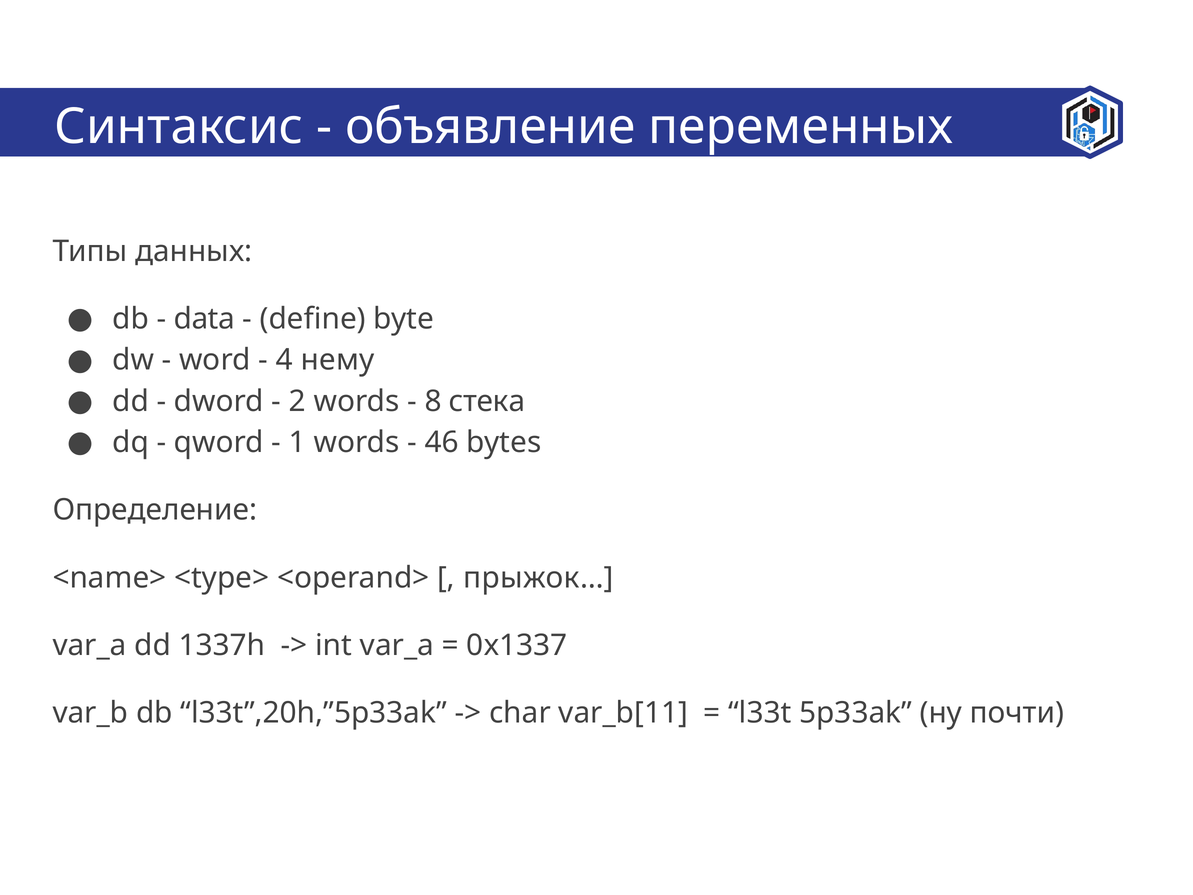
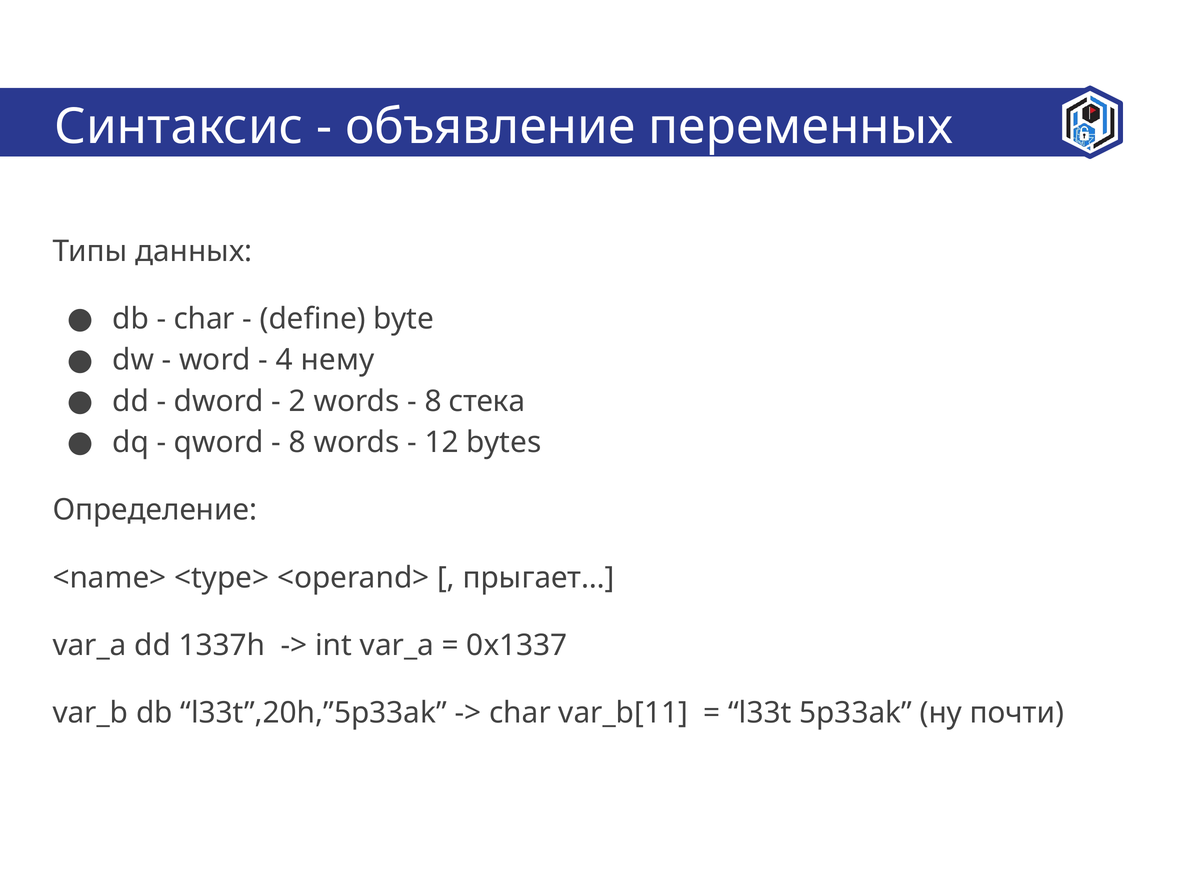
data: data -> char (204, 319)
1: 1 -> 8 (297, 442)
46: 46 -> 12 (442, 442)
прыжок…: прыжок… -> прыгает… (539, 578)
